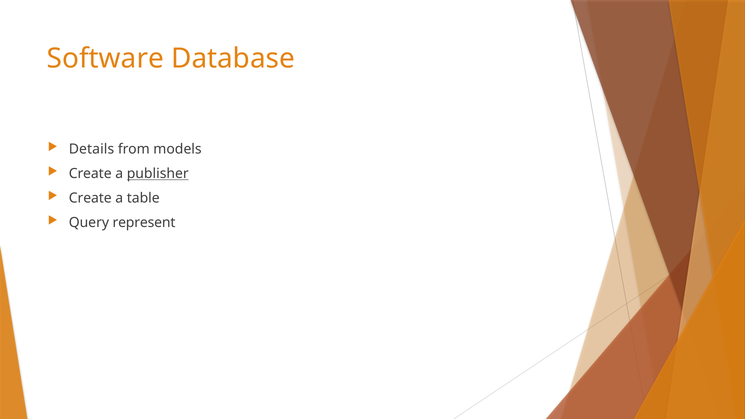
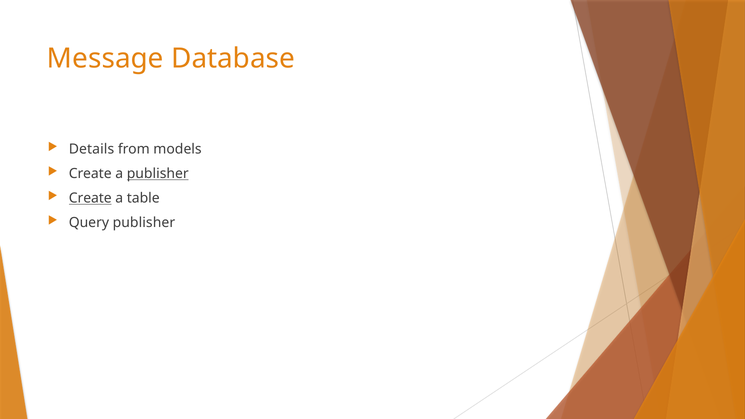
Software: Software -> Message (105, 59)
Create underline: none -> present (90, 198)
Query represent: represent -> publisher (144, 223)
